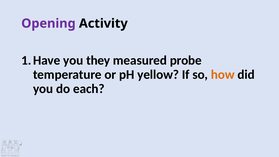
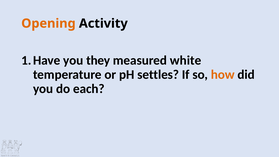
Opening colour: purple -> orange (48, 23)
probe: probe -> white (186, 60)
yellow: yellow -> settles (158, 75)
